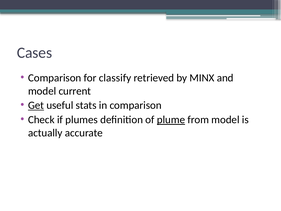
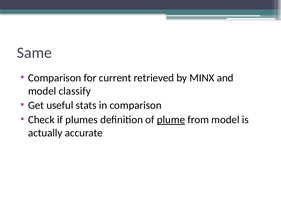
Cases: Cases -> Same (34, 53)
classify: classify -> current (115, 78)
current: current -> classify (75, 91)
Get underline: present -> none (36, 105)
